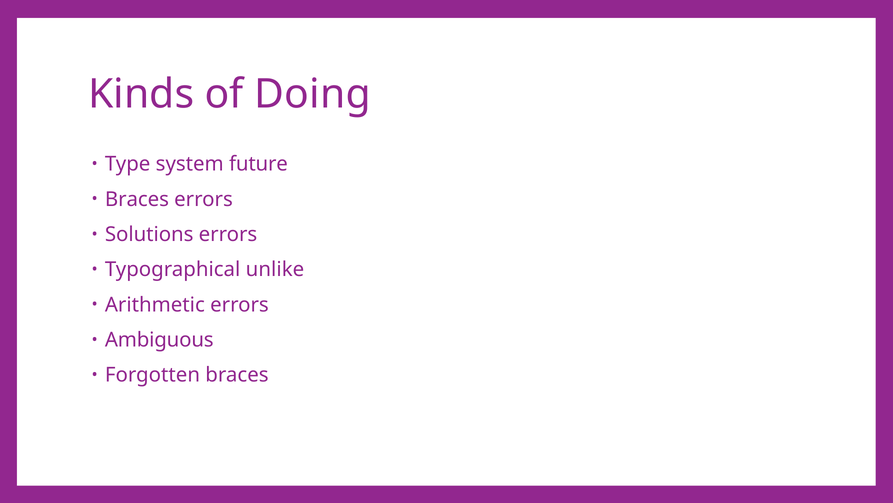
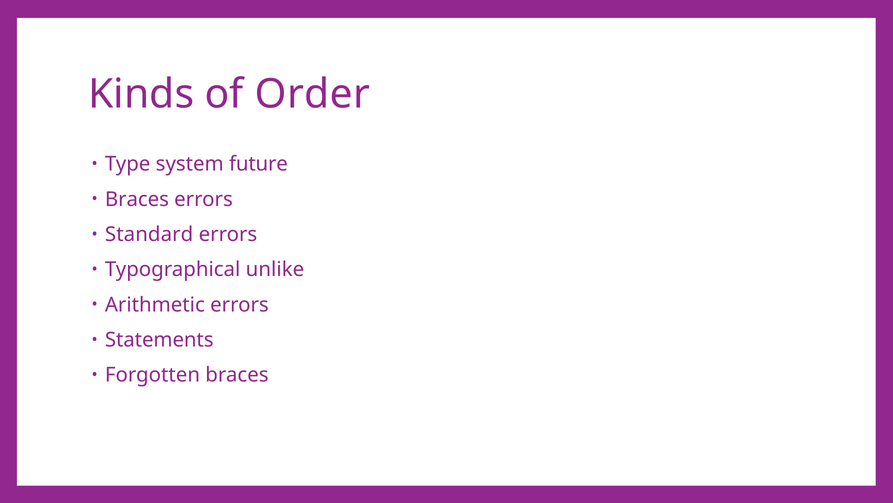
Doing: Doing -> Order (312, 94)
Solutions: Solutions -> Standard (149, 234)
Ambiguous: Ambiguous -> Statements (159, 339)
